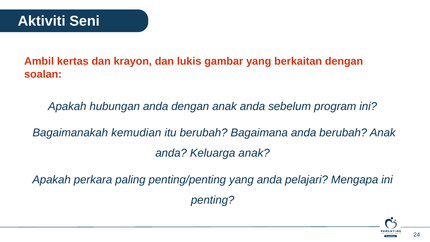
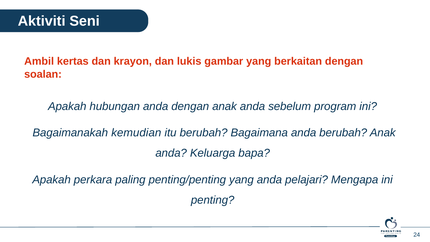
Keluarga anak: anak -> bapa (254, 153)
